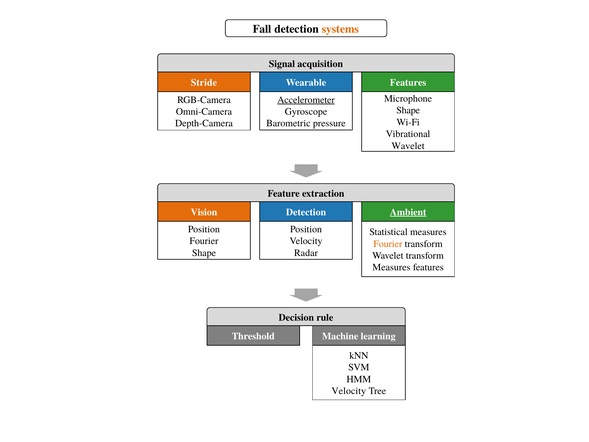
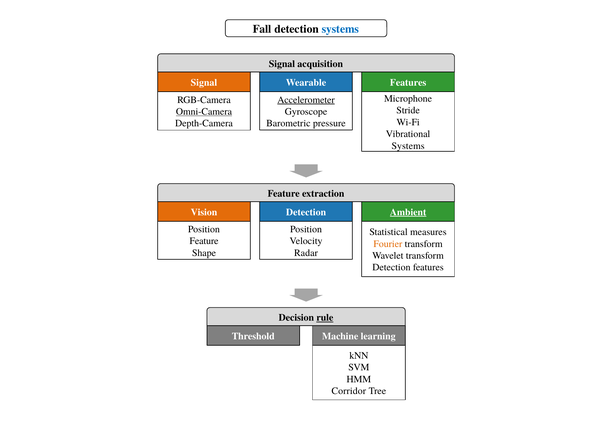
systems colour: orange -> blue (340, 29)
Stride: Stride -> Signal (204, 82)
Shape: Shape -> Stride (408, 110)
Omni-Camera underline: none -> present (204, 112)
Wavelet: Wavelet -> Systems (408, 146)
Fourier: Fourier -> Feature (204, 241)
Measures: Measures -> Detection (391, 267)
rule underline: none -> present (325, 318)
Velocity: Velocity -> Corridor (349, 391)
